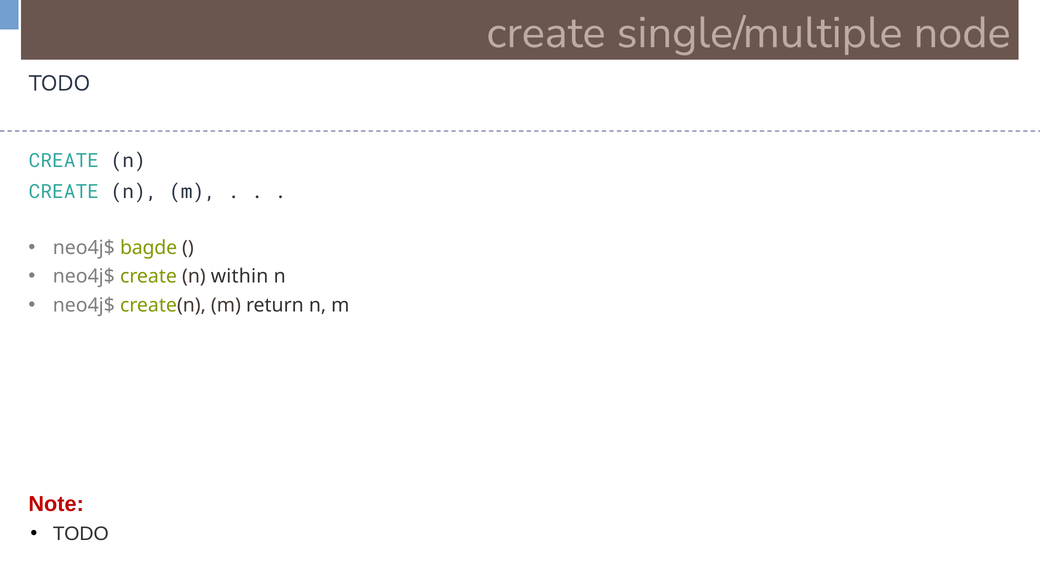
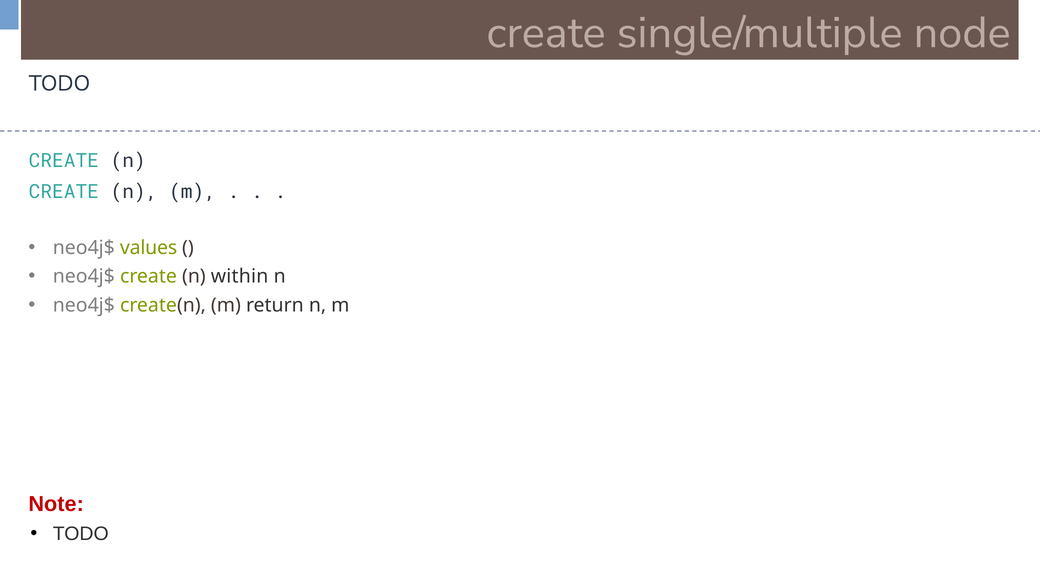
bagde: bagde -> values (149, 248)
